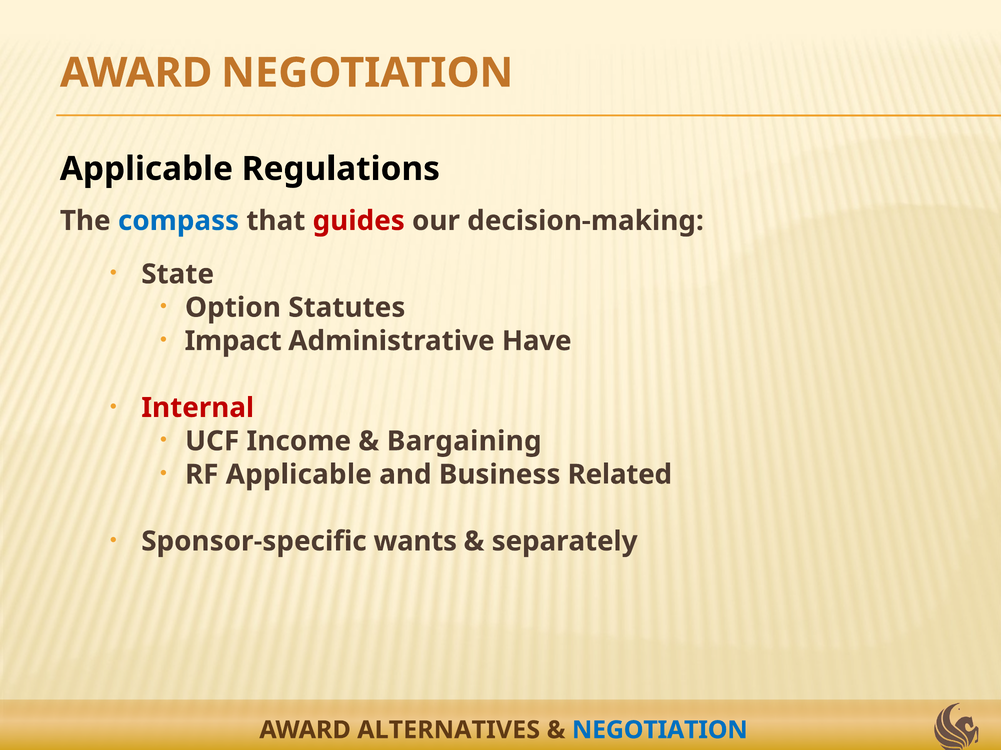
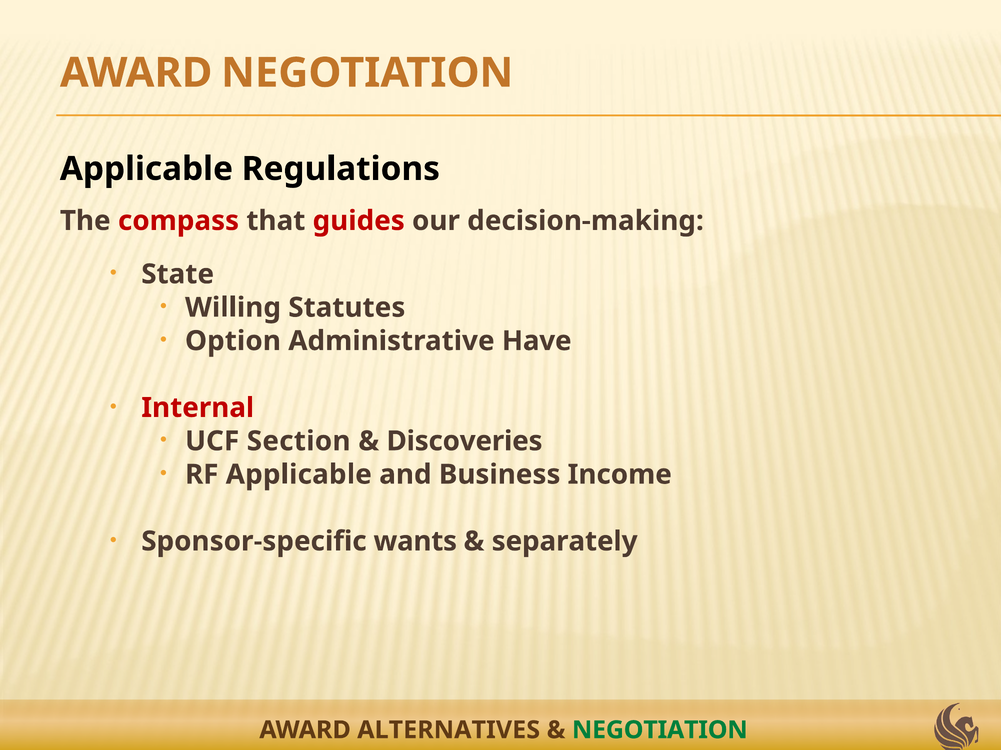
compass colour: blue -> red (178, 221)
Option: Option -> Willing (233, 308)
Impact: Impact -> Option (233, 341)
Income: Income -> Section (299, 442)
Bargaining: Bargaining -> Discoveries (464, 442)
Related: Related -> Income (620, 475)
NEGOTIATION colour: blue -> green (660, 731)
